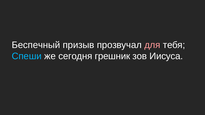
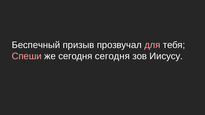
Спеши colour: light blue -> pink (27, 56)
сегодня грешник: грешник -> сегодня (112, 56)
Иисуса: Иисуса -> Иисусу (166, 56)
